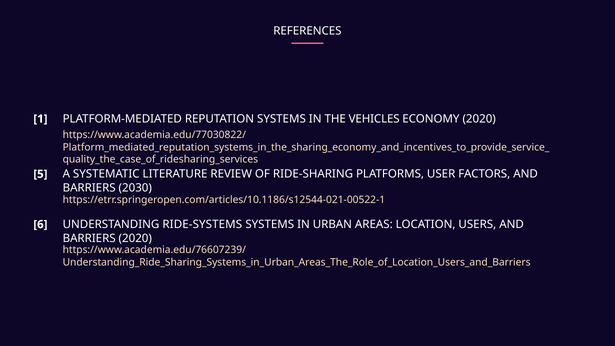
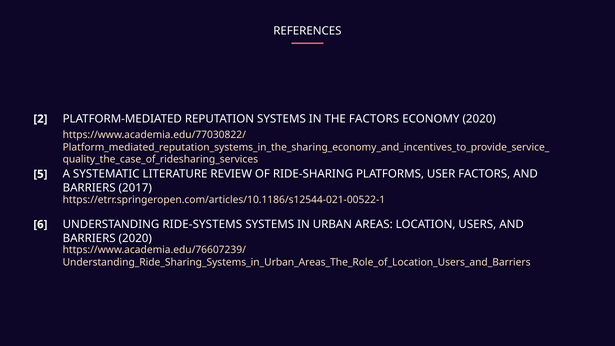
THE VEHICLES: VEHICLES -> FACTORS (374, 119)
1: 1 -> 2 (40, 119)
2030: 2030 -> 2017 (135, 188)
